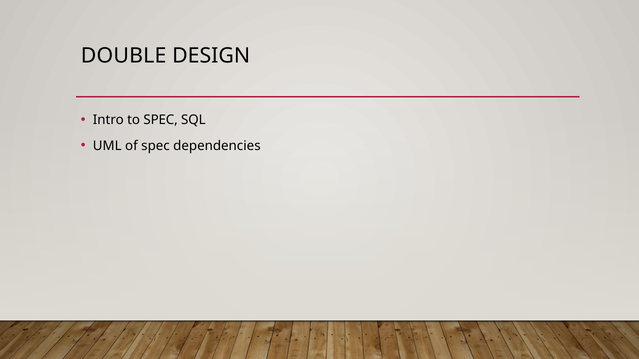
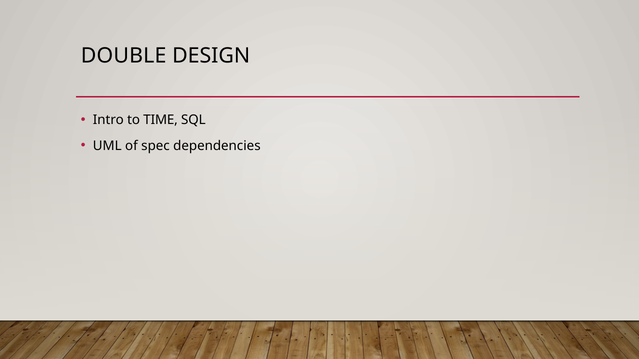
to SPEC: SPEC -> TIME (161, 120)
